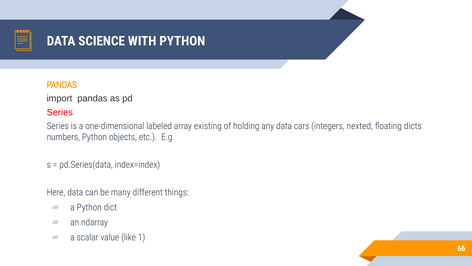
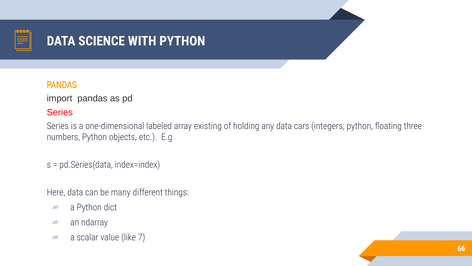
integers nexted: nexted -> python (360, 126)
dicts: dicts -> three (413, 126)
1: 1 -> 7 (142, 237)
